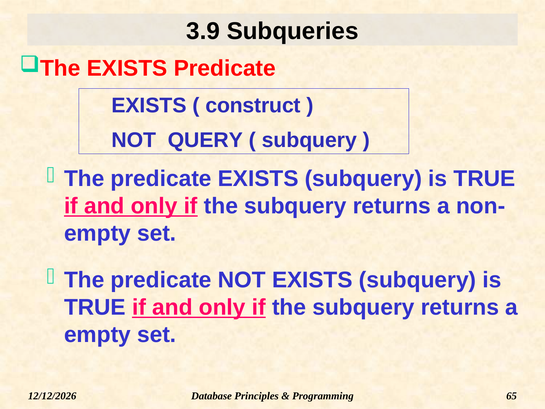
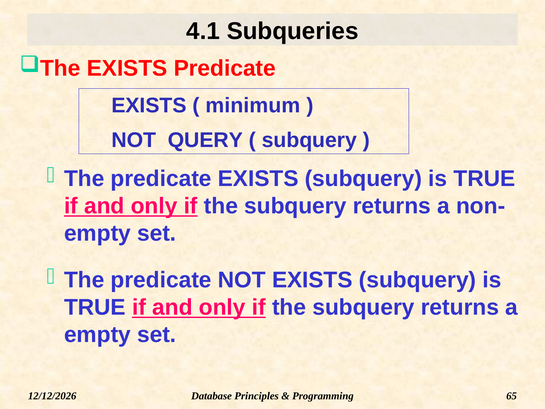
3.9: 3.9 -> 4.1 (203, 31)
construct: construct -> minimum (253, 105)
